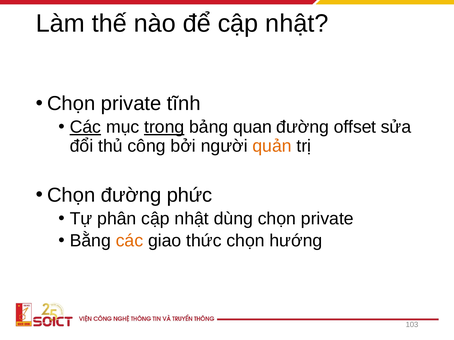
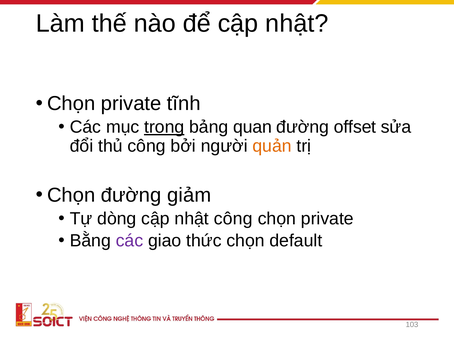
Các underline: present -> none (85, 127)
phức: phức -> giảm (189, 195)
phân: phân -> dòng (117, 219)
nhật dùng: dùng -> công (233, 219)
các colour: orange -> purple (130, 241)
hướng: hướng -> default (296, 241)
